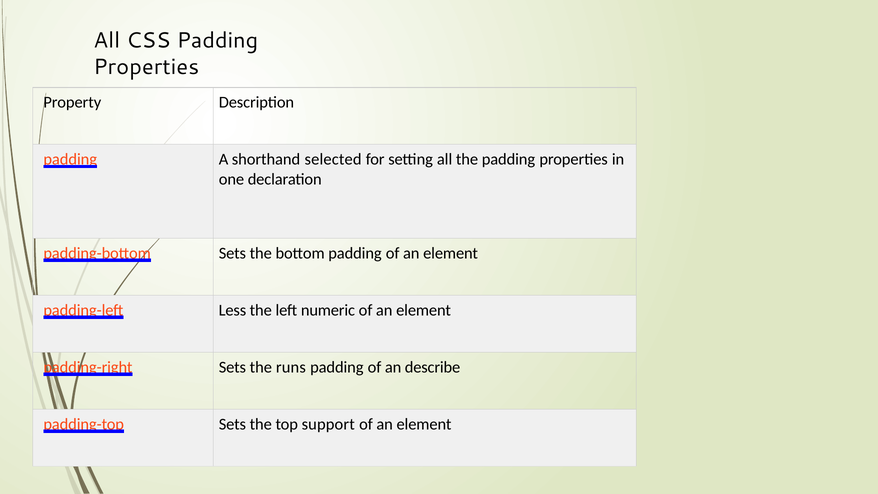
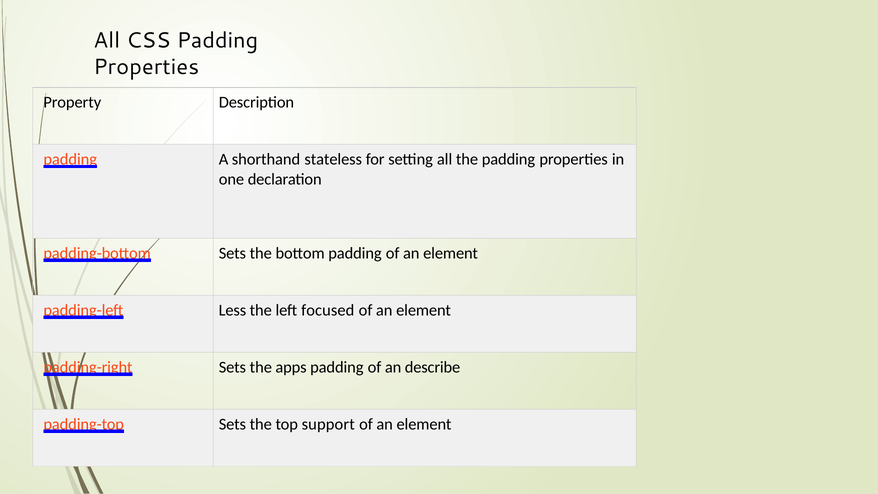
selected: selected -> stateless (333, 159)
numeric: numeric -> focused (328, 310)
runs: runs -> apps (291, 367)
